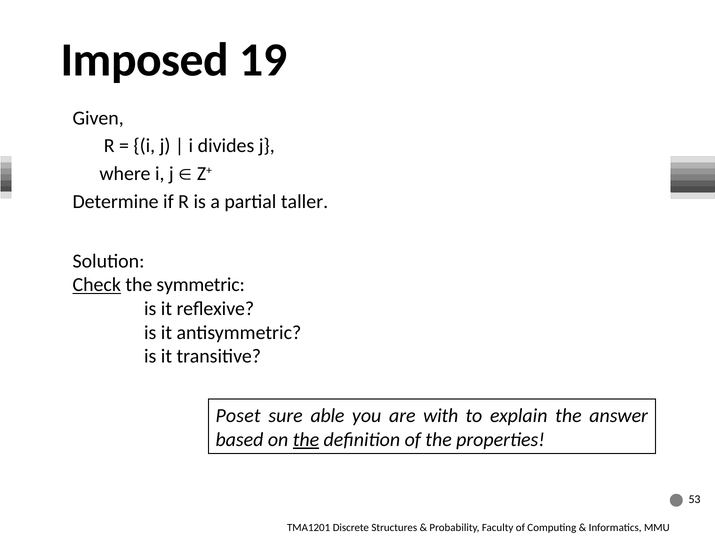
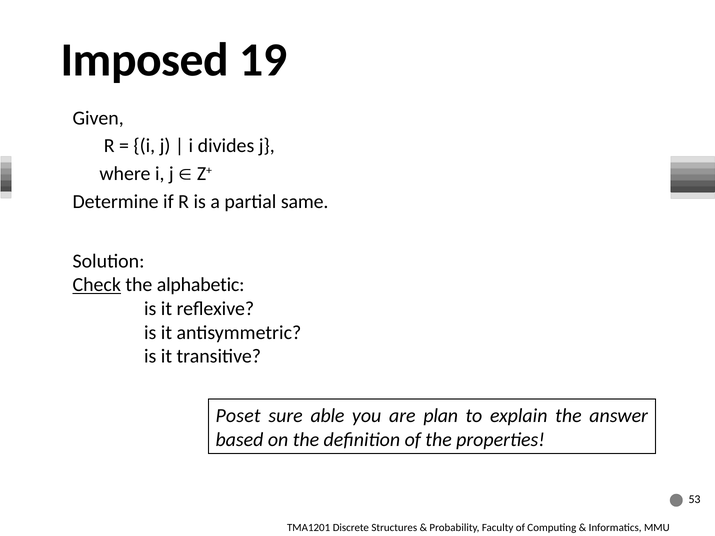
taller: taller -> same (305, 202)
symmetric: symmetric -> alphabetic (201, 285)
with: with -> plan (441, 416)
the underline: present -> none (306, 440)
